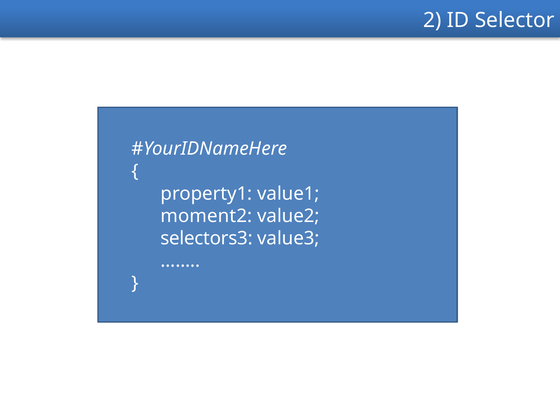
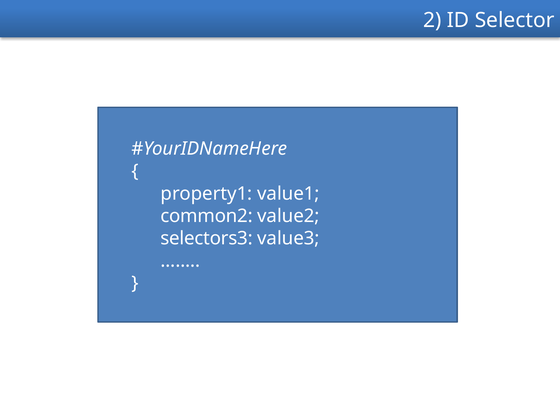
moment2: moment2 -> common2 (207, 216)
